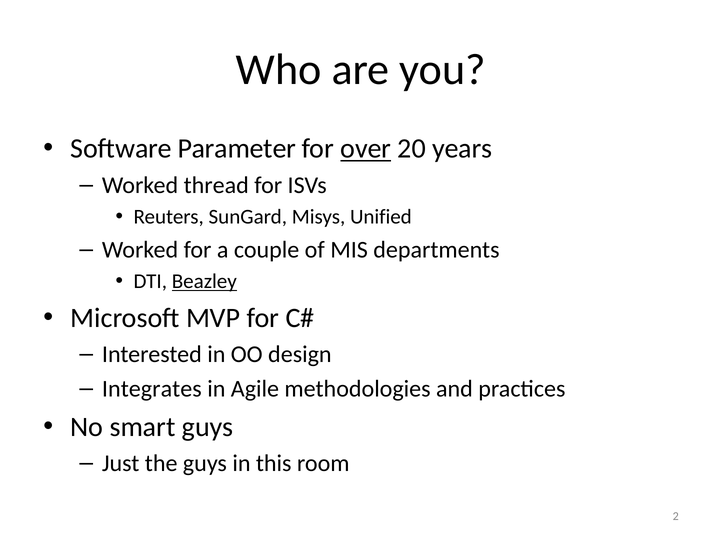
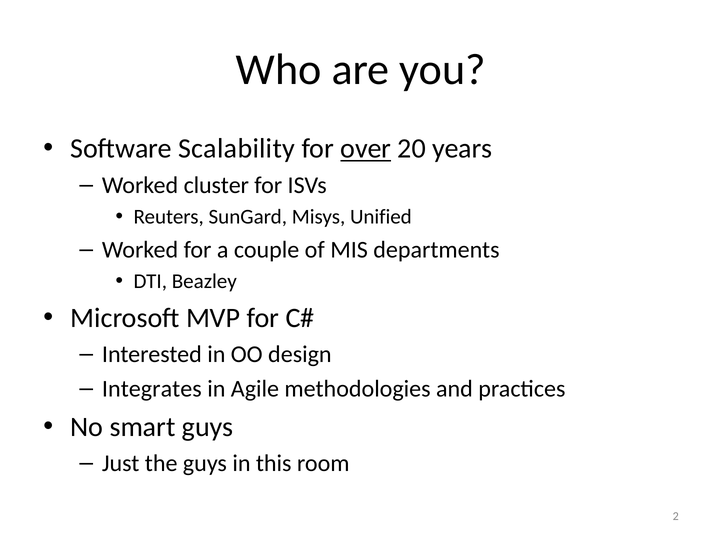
Parameter: Parameter -> Scalability (237, 149)
thread: thread -> cluster (216, 185)
Beazley underline: present -> none (204, 282)
